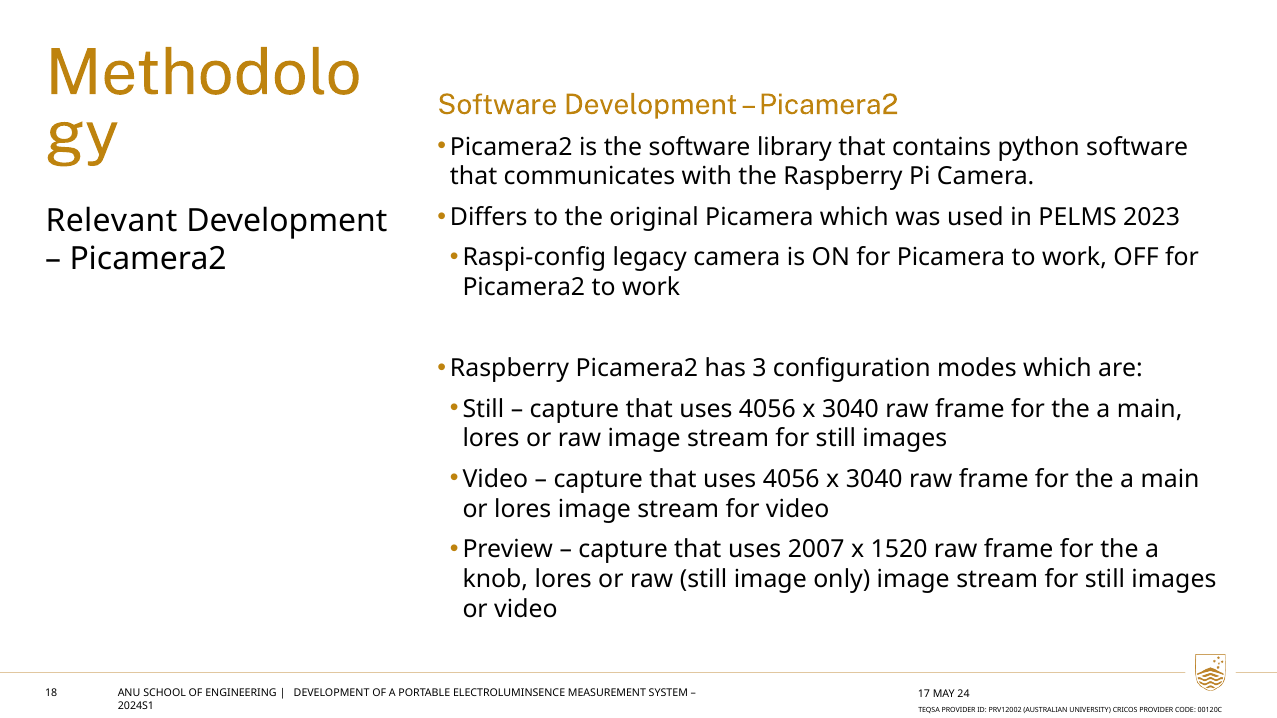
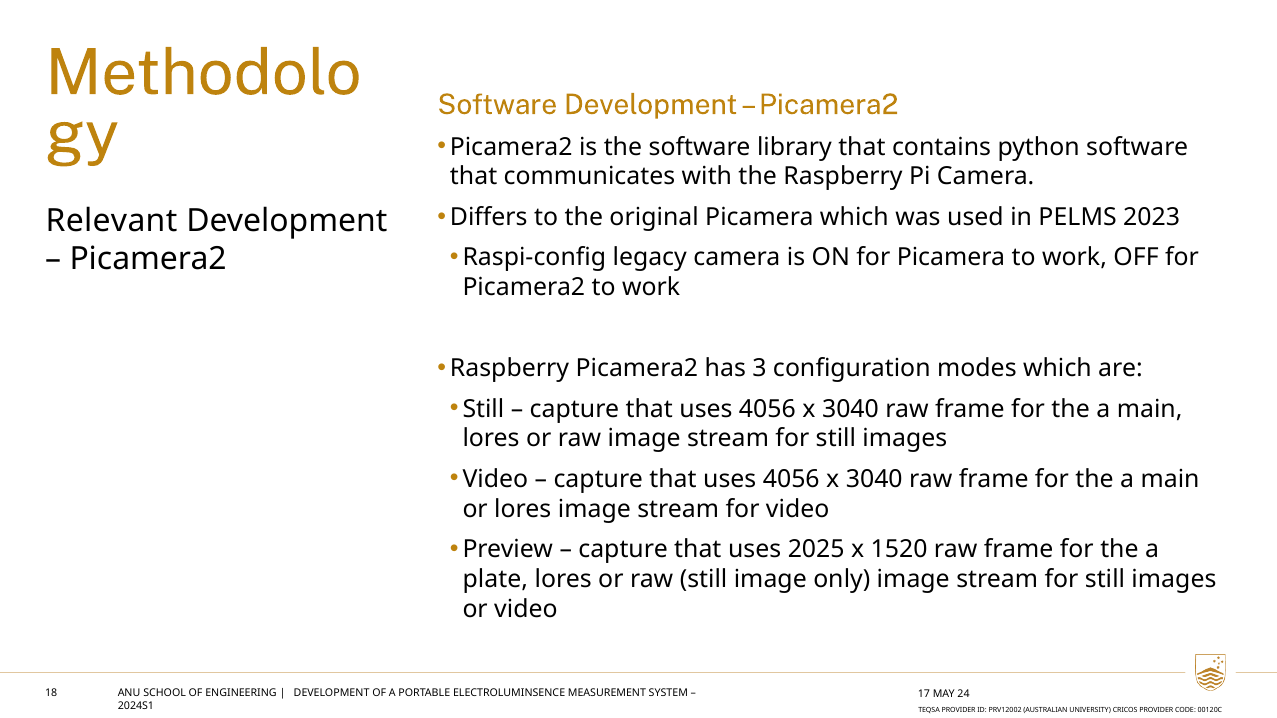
2007: 2007 -> 2025 (816, 550)
knob: knob -> plate (495, 579)
